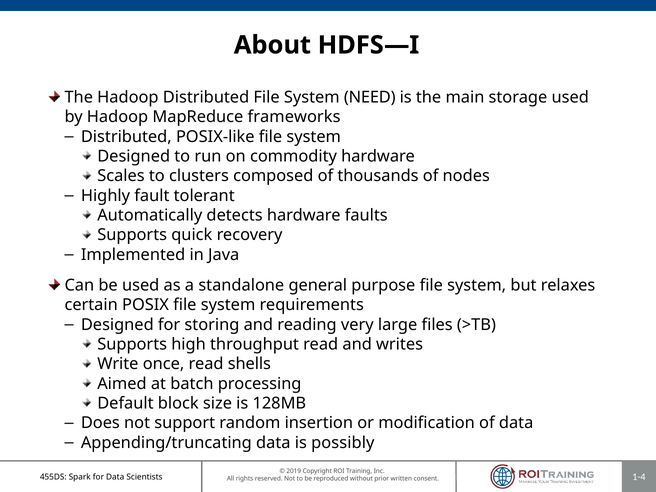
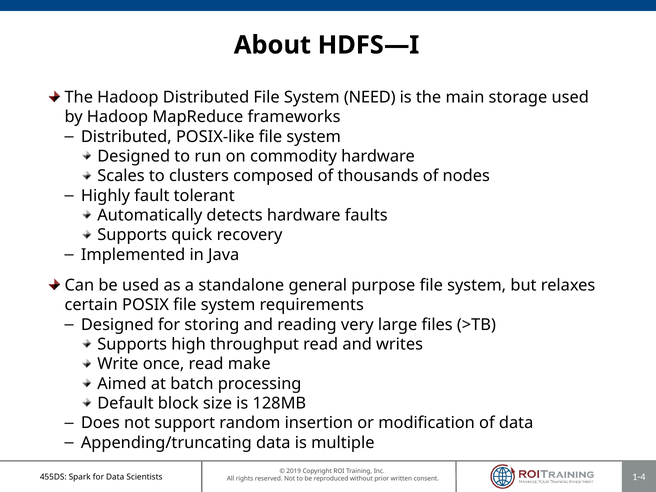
shells: shells -> make (249, 364)
possibly: possibly -> multiple (343, 443)
